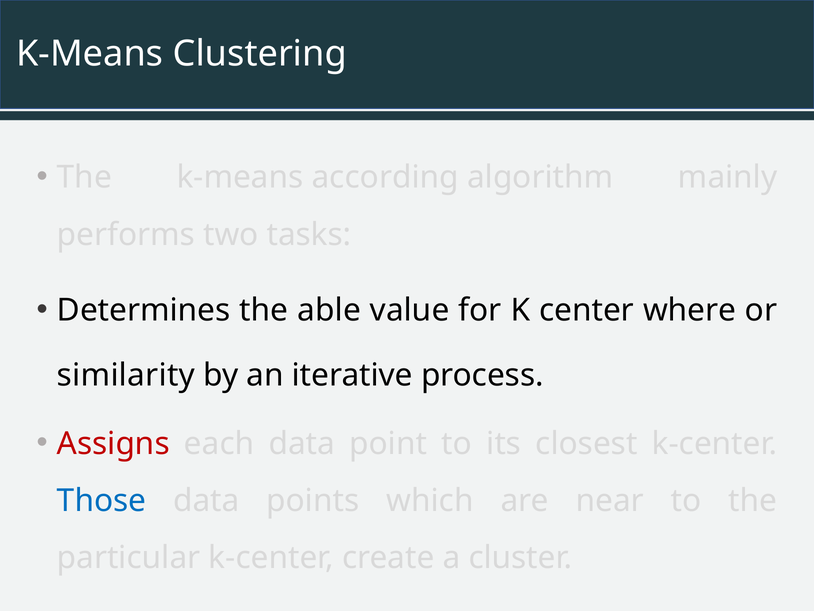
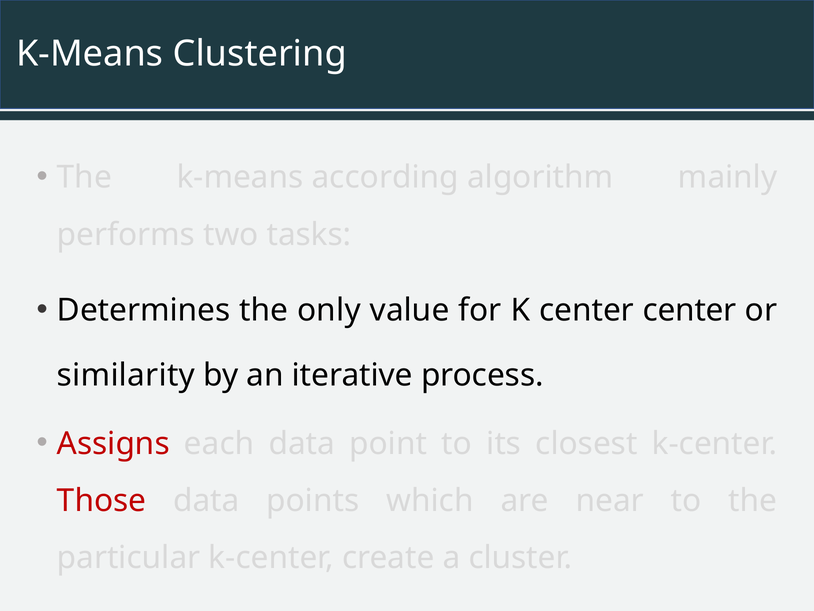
able: able -> only (329, 310)
center where: where -> center (690, 310)
Those colour: blue -> red (102, 500)
